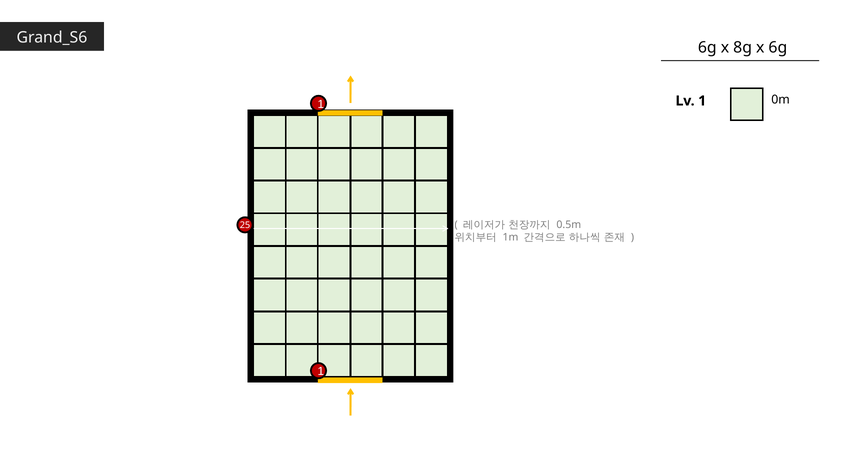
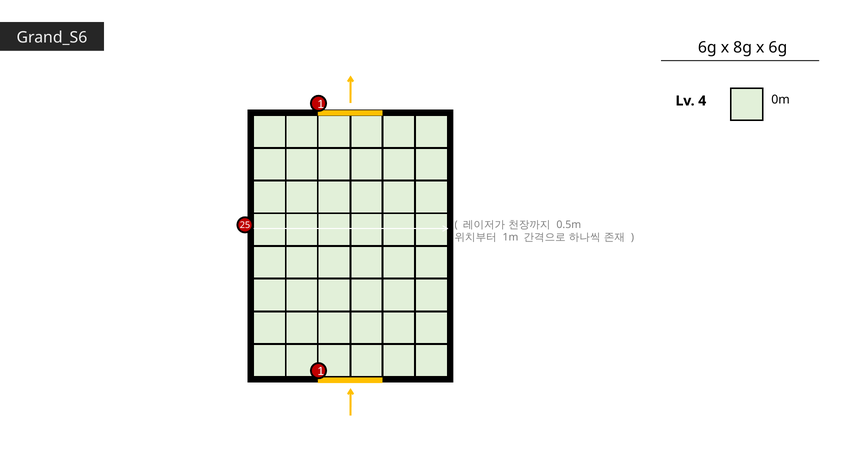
Lv 1: 1 -> 4 (702, 101)
